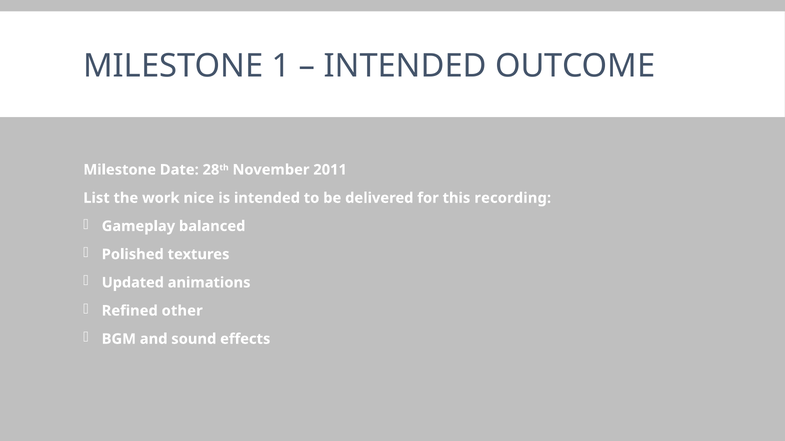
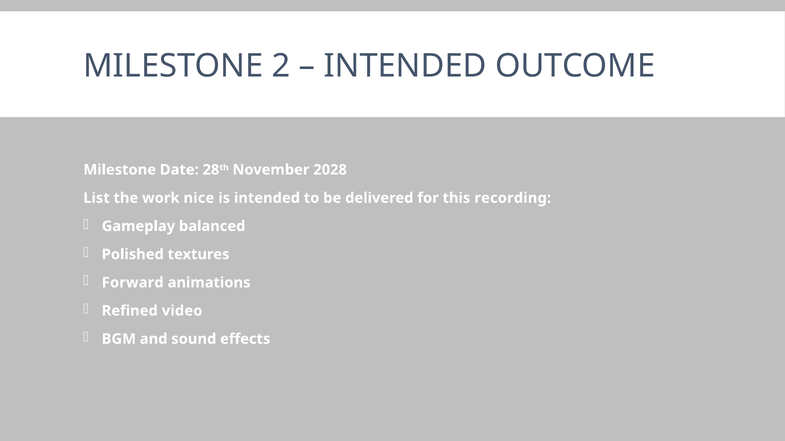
1: 1 -> 2 (281, 66)
2011: 2011 -> 2028 (330, 170)
Updated: Updated -> Forward (133, 283)
other: other -> video (182, 311)
